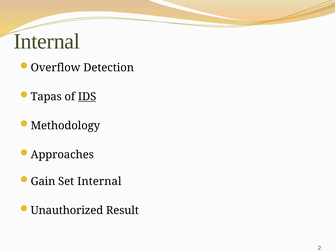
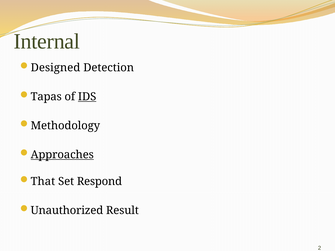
Overflow: Overflow -> Designed (55, 68)
Approaches underline: none -> present (62, 155)
Gain: Gain -> That (43, 182)
Set Internal: Internal -> Respond (99, 182)
